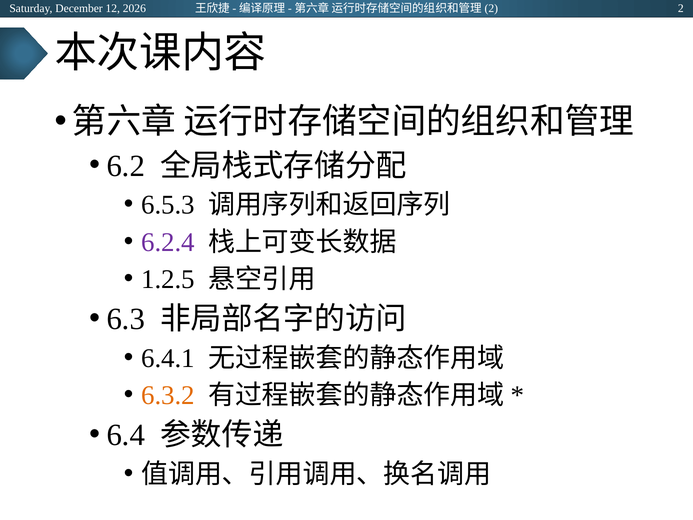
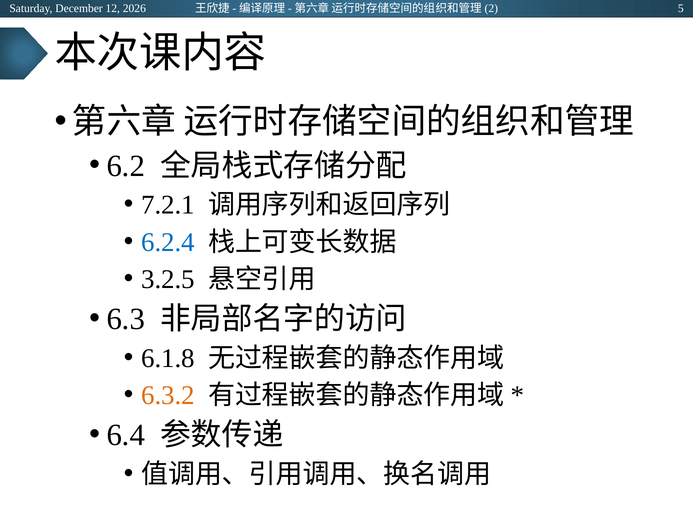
2: 2 -> 5 (681, 8)
6.5.3: 6.5.3 -> 7.2.1 (168, 205)
6.2.4 colour: purple -> blue (168, 242)
1.2.5: 1.2.5 -> 3.2.5 (168, 279)
6.4.1: 6.4.1 -> 6.1.8 (168, 358)
